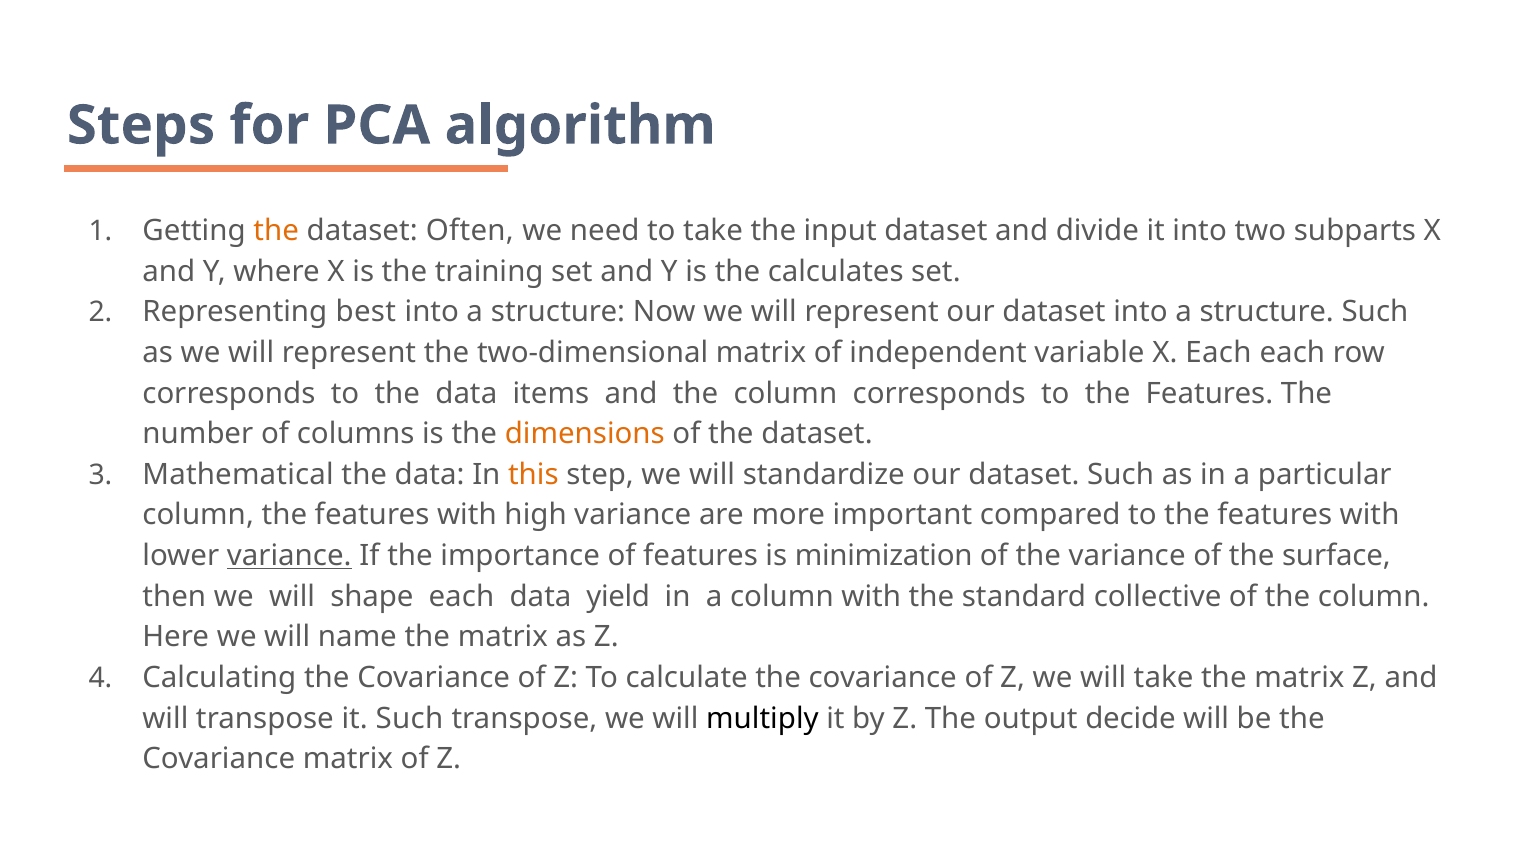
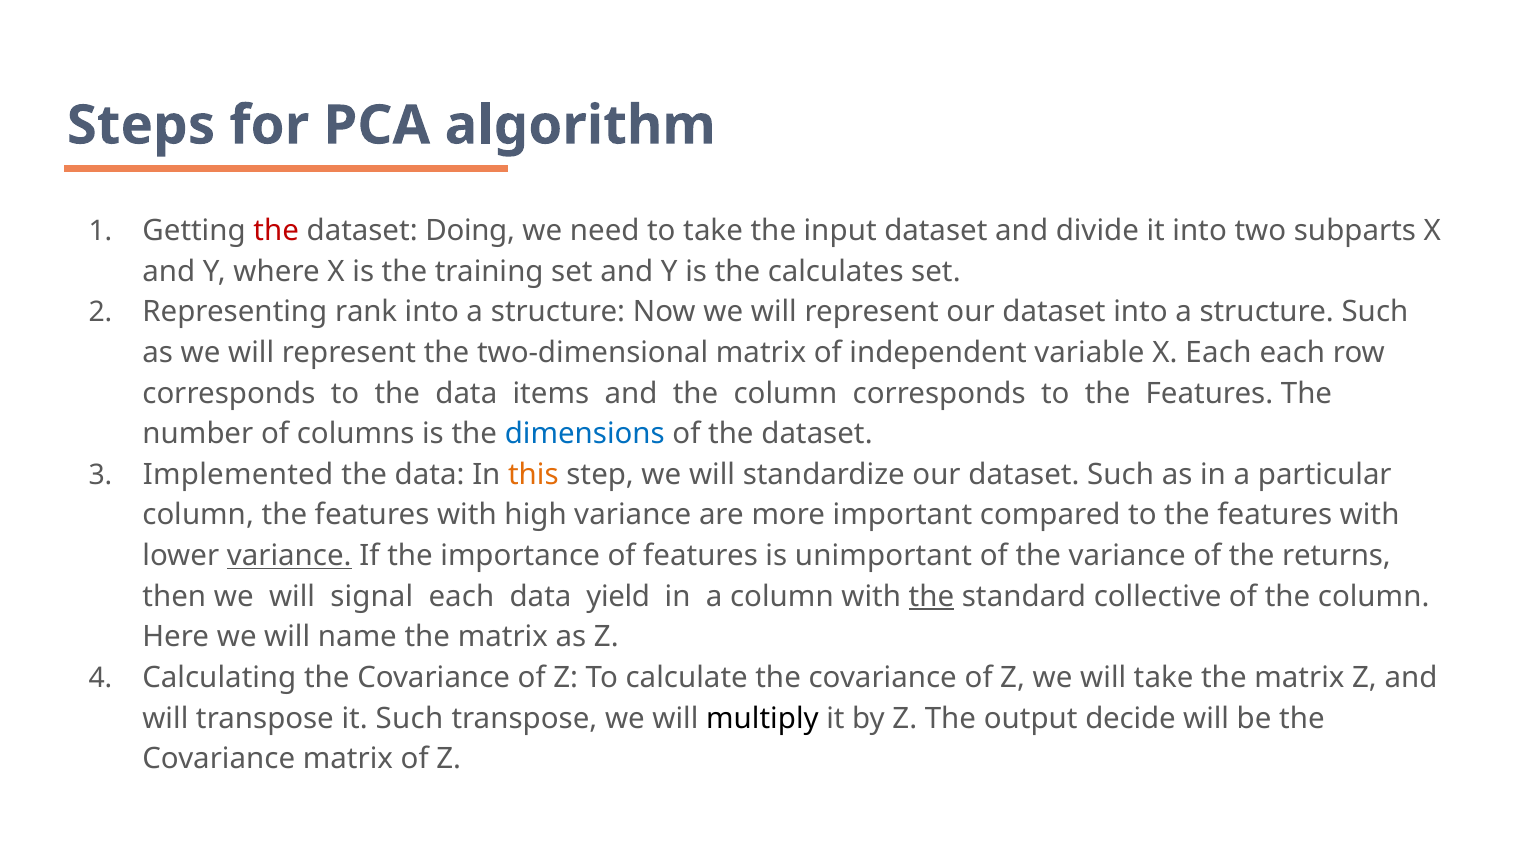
the colour: orange -> red (276, 231)
Often: Often -> Doing (470, 231)
best: best -> rank (366, 312)
dimensions colour: orange -> blue (585, 434)
Mathematical: Mathematical -> Implemented (238, 474)
minimization: minimization -> unimportant (883, 556)
surface: surface -> returns (1336, 556)
shape: shape -> signal (372, 596)
the underline: none -> present (931, 596)
